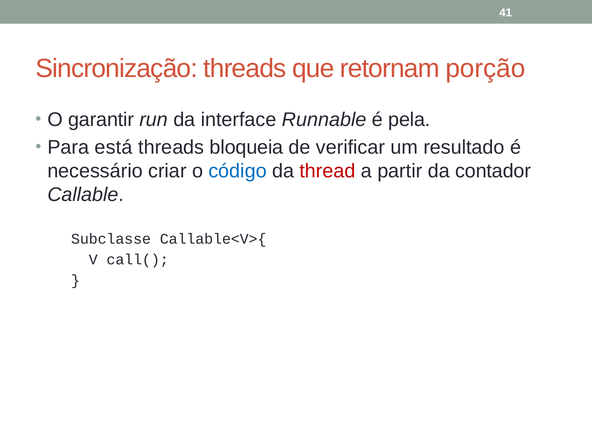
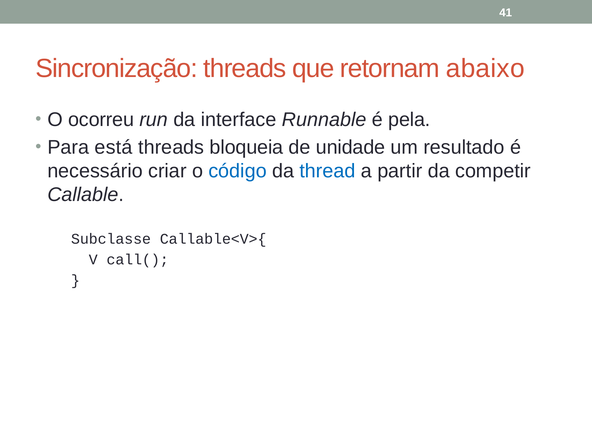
porção: porção -> abaixo (485, 68)
garantir: garantir -> ocorreu (101, 120)
verificar: verificar -> unidade (351, 147)
thread colour: red -> blue (327, 171)
contador: contador -> competir (493, 171)
